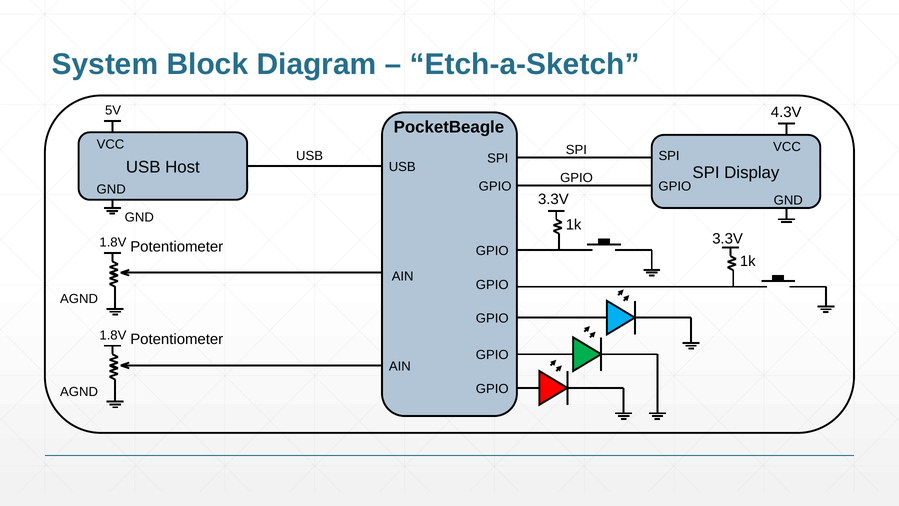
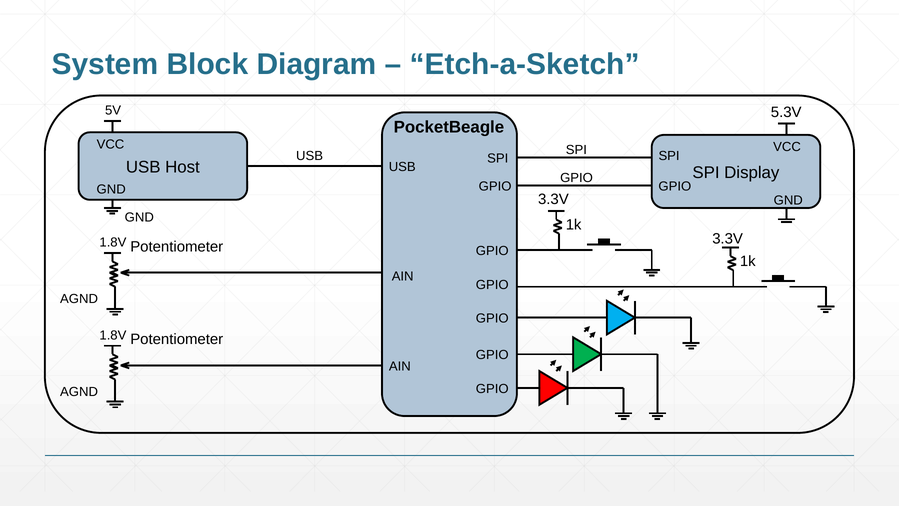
4.3V: 4.3V -> 5.3V (786, 112)
